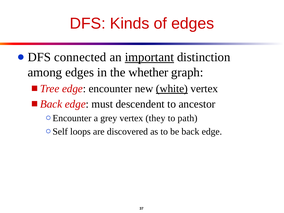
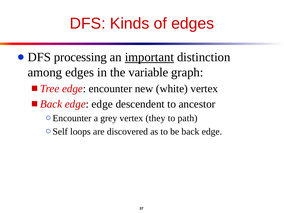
connected: connected -> processing (80, 57)
whether: whether -> variable (148, 72)
white underline: present -> none (172, 89)
edge must: must -> edge (102, 104)
